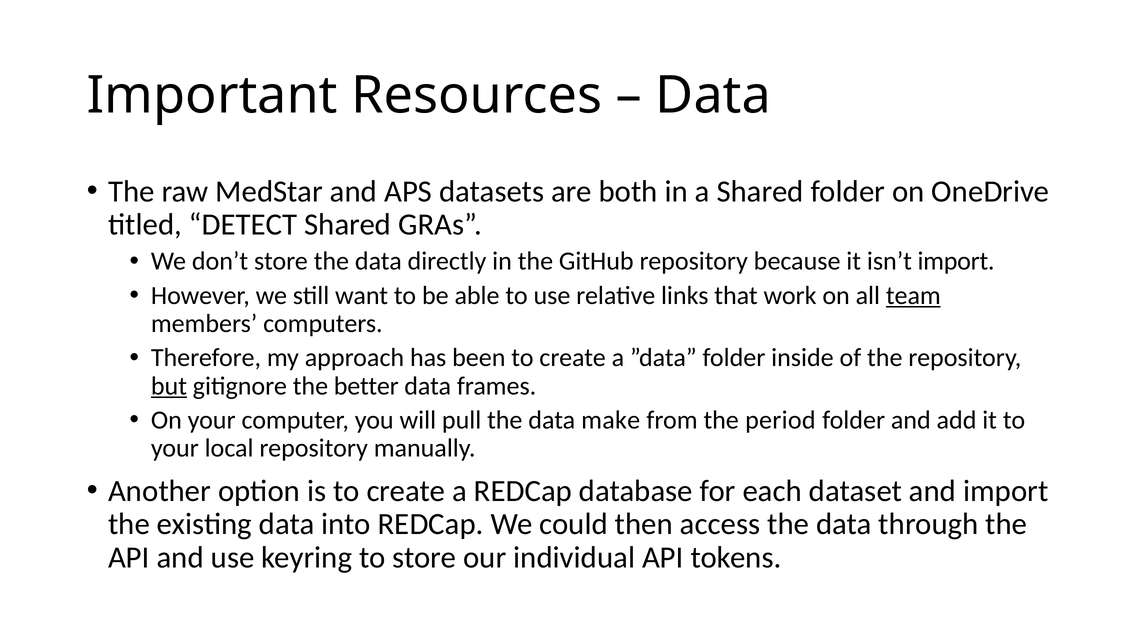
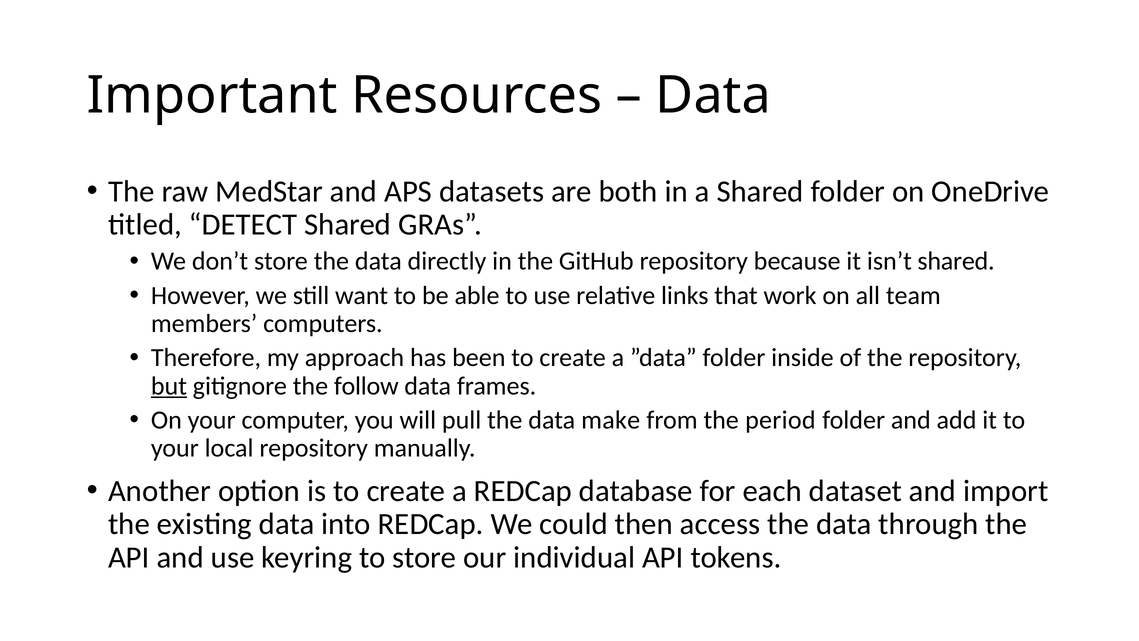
isn’t import: import -> shared (956, 261)
team underline: present -> none (913, 295)
better: better -> follow (366, 386)
